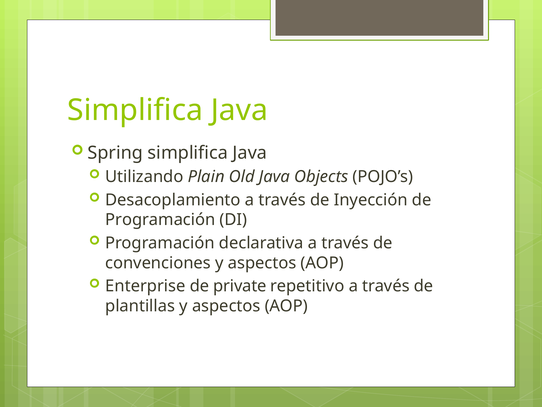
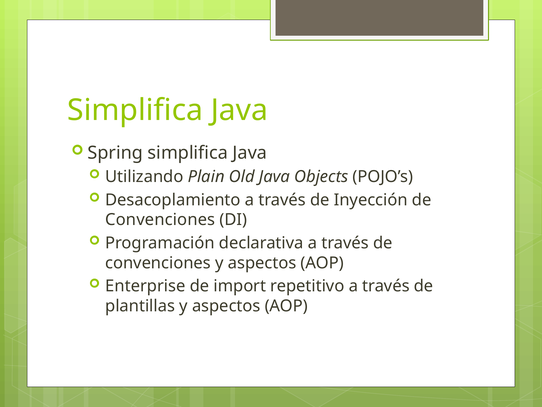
Programación: Programación -> Convenciones (160, 220)
private: private -> import (240, 286)
